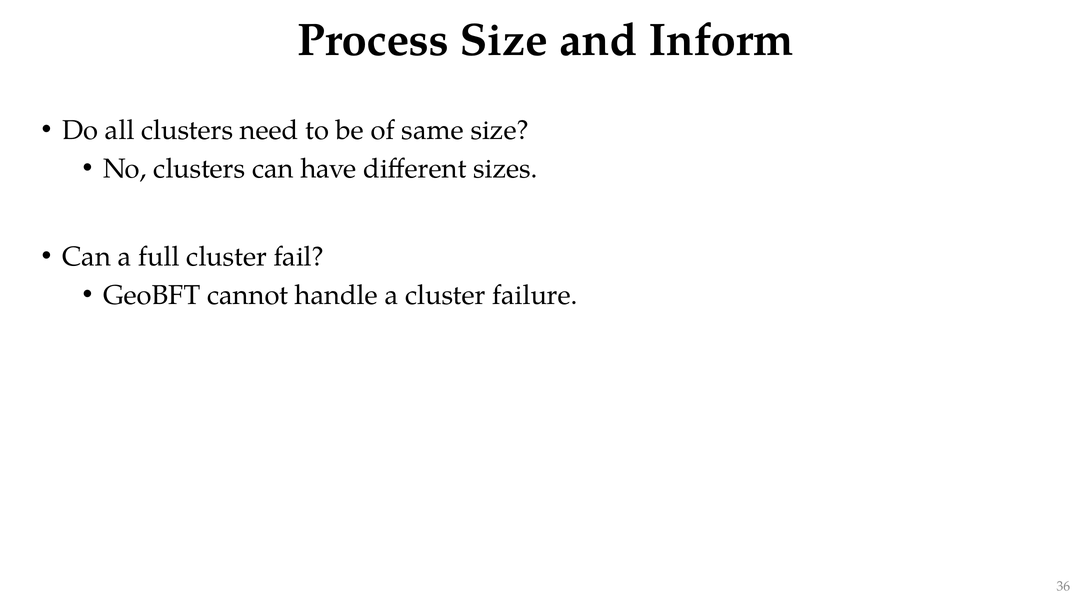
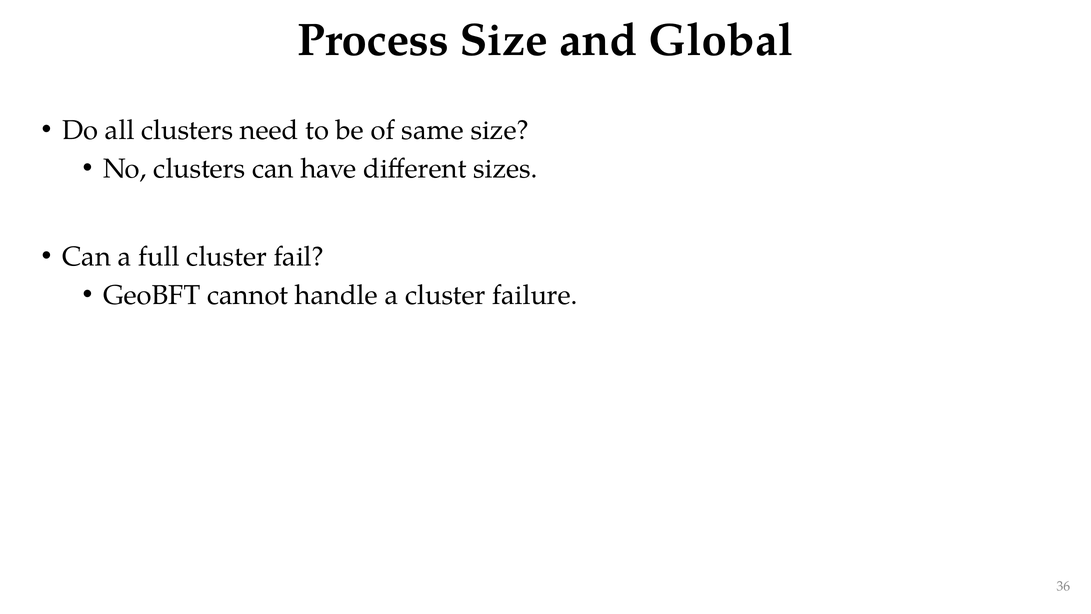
Inform: Inform -> Global (721, 40)
